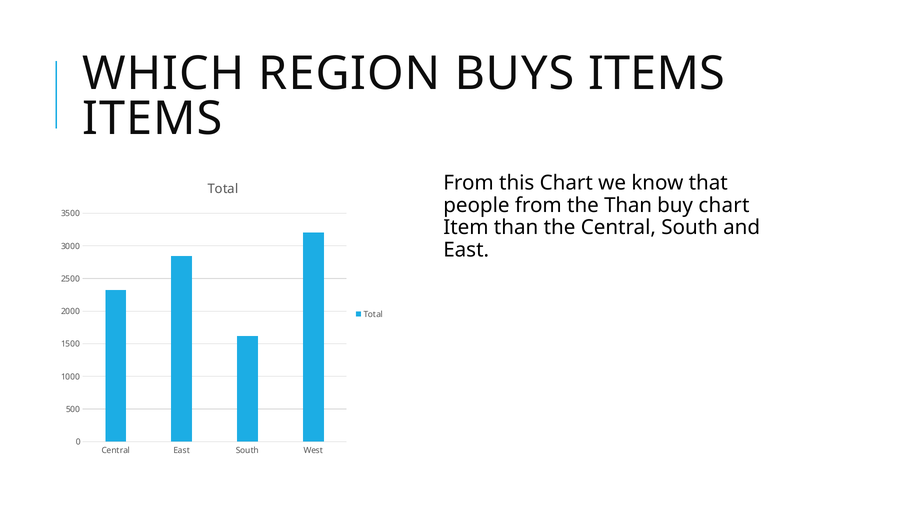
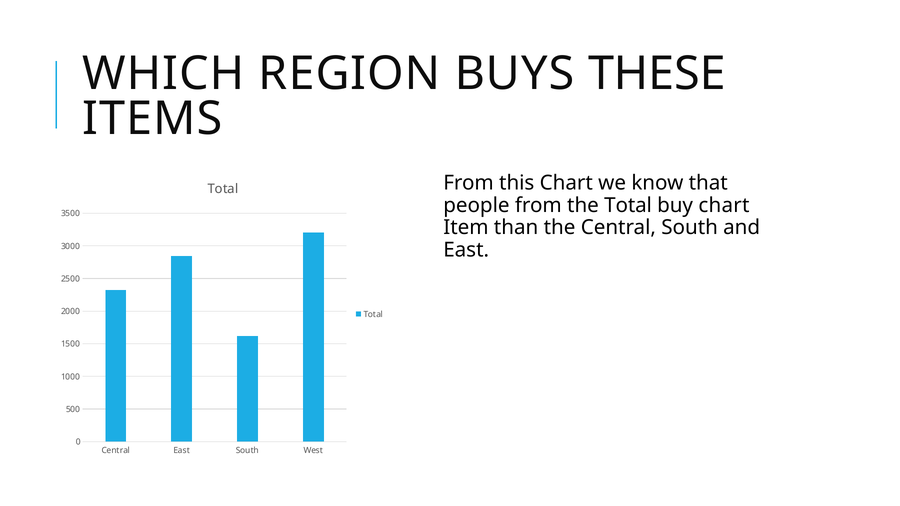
BUYS ITEMS: ITEMS -> THESE (657, 74)
the Than: Than -> Total (628, 205)
